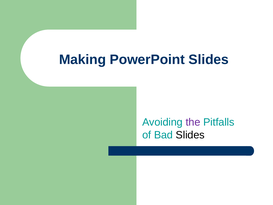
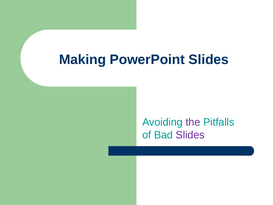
Slides colour: black -> purple (190, 135)
